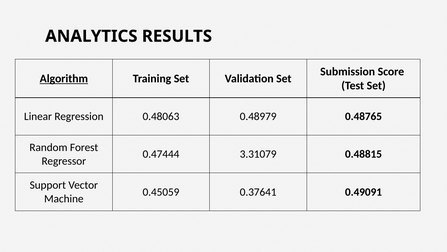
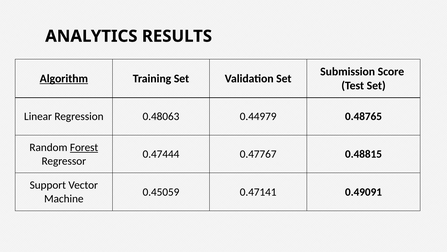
0.48979: 0.48979 -> 0.44979 (258, 116)
Forest underline: none -> present (84, 147)
3.31079: 3.31079 -> 0.47767 (258, 154)
0.37641: 0.37641 -> 0.47141 (258, 192)
